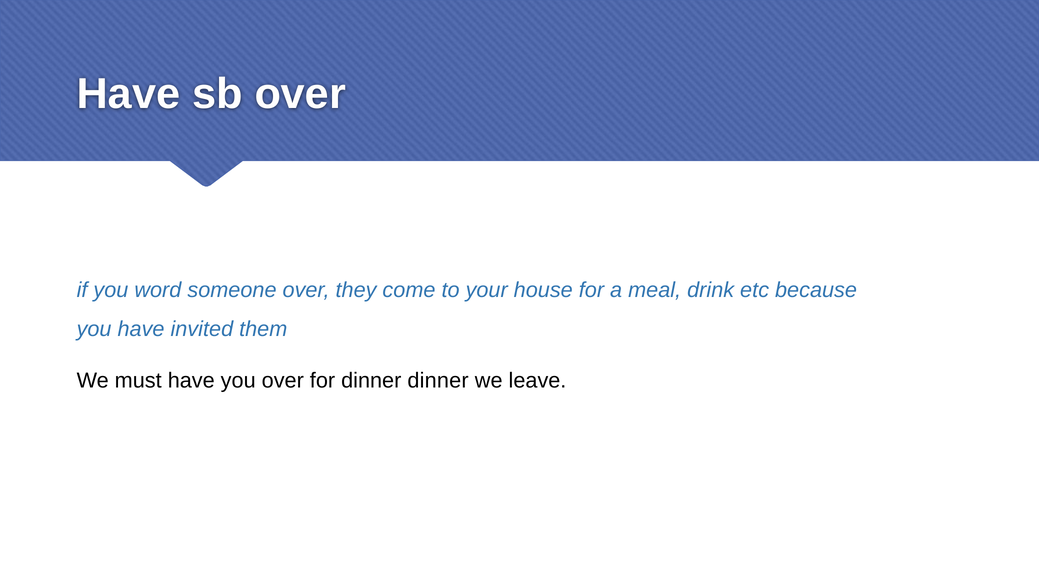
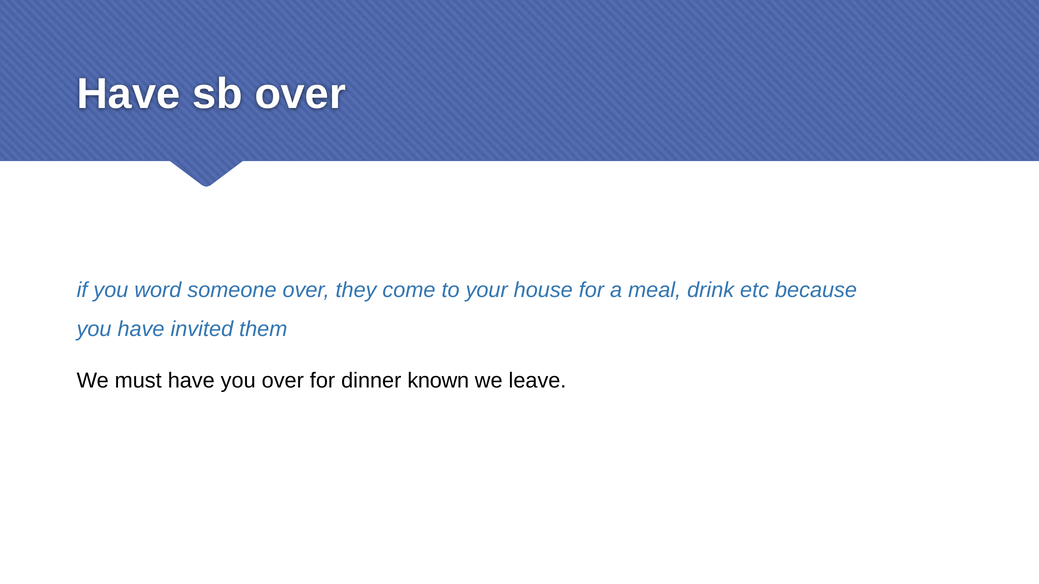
dinner dinner: dinner -> known (438, 381)
